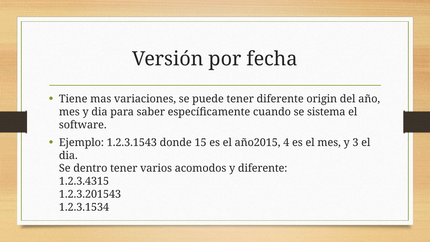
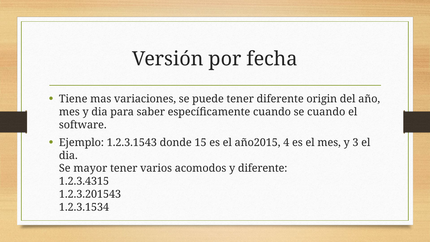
se sistema: sistema -> cuando (326, 112)
dentro: dentro -> mayor (90, 168)
